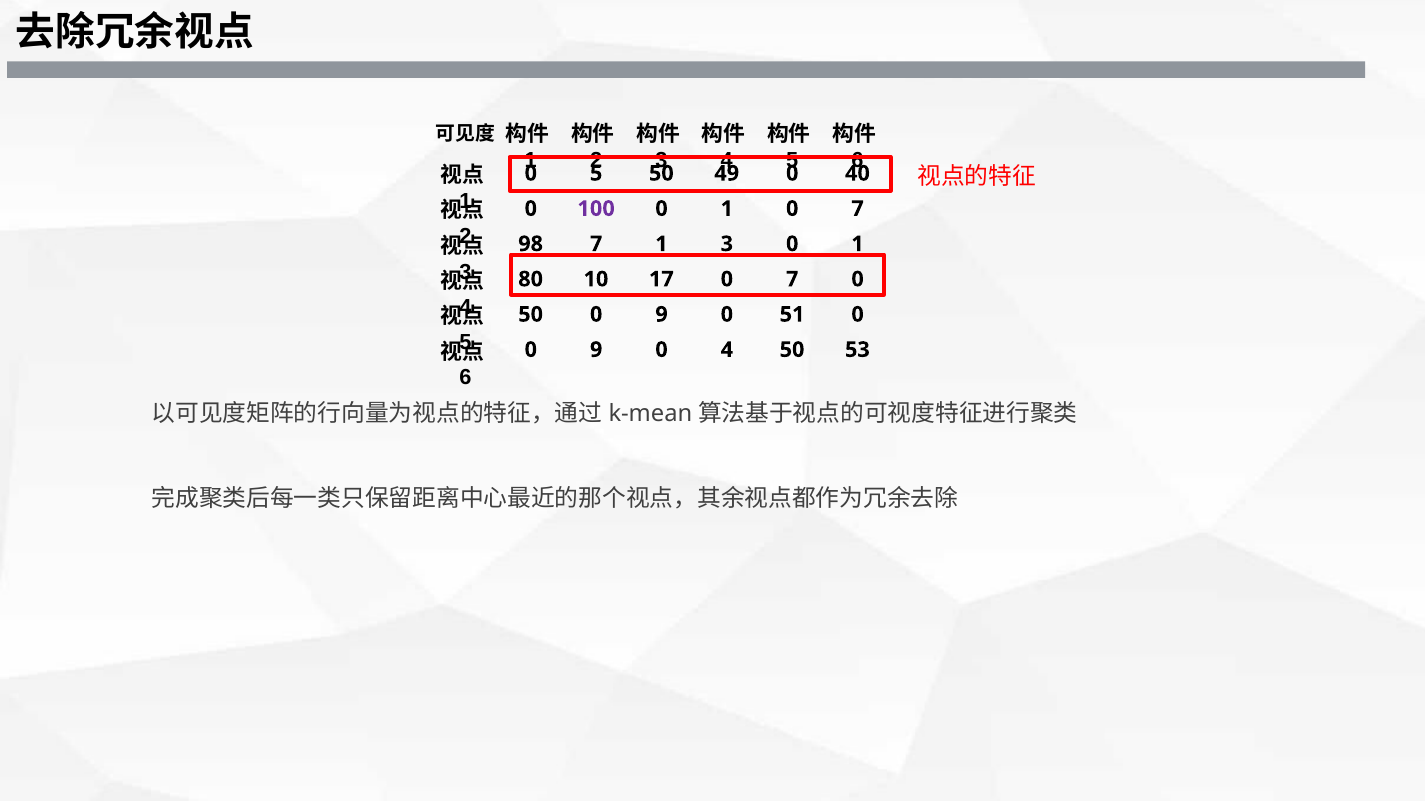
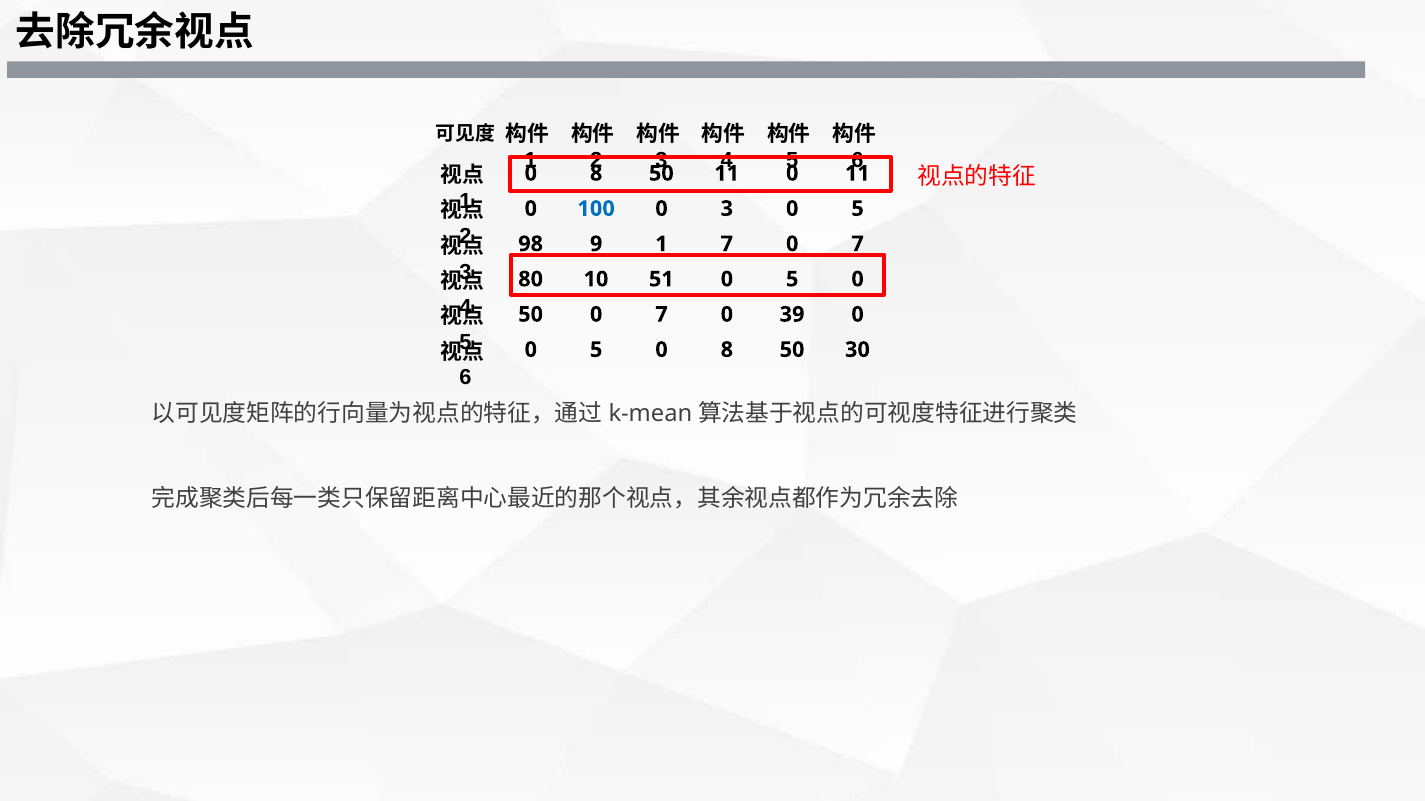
5: 5 -> 8 (596, 174)
50 49: 49 -> 11 (727, 174)
0 40: 40 -> 11 (857, 174)
100 colour: purple -> blue (596, 209)
1: 1 -> 3 (727, 209)
7: 7 -> 5 (858, 209)
98 7: 7 -> 9 (596, 244)
1 3: 3 -> 7 (727, 244)
1: 1 -> 7 (858, 244)
17: 17 -> 51 (661, 279)
7: 7 -> 5 (792, 279)
50 0 9: 9 -> 7 (662, 315)
51: 51 -> 39 (792, 315)
9: 9 -> 5 (596, 350)
4: 4 -> 8 (727, 350)
53: 53 -> 30 (857, 350)
